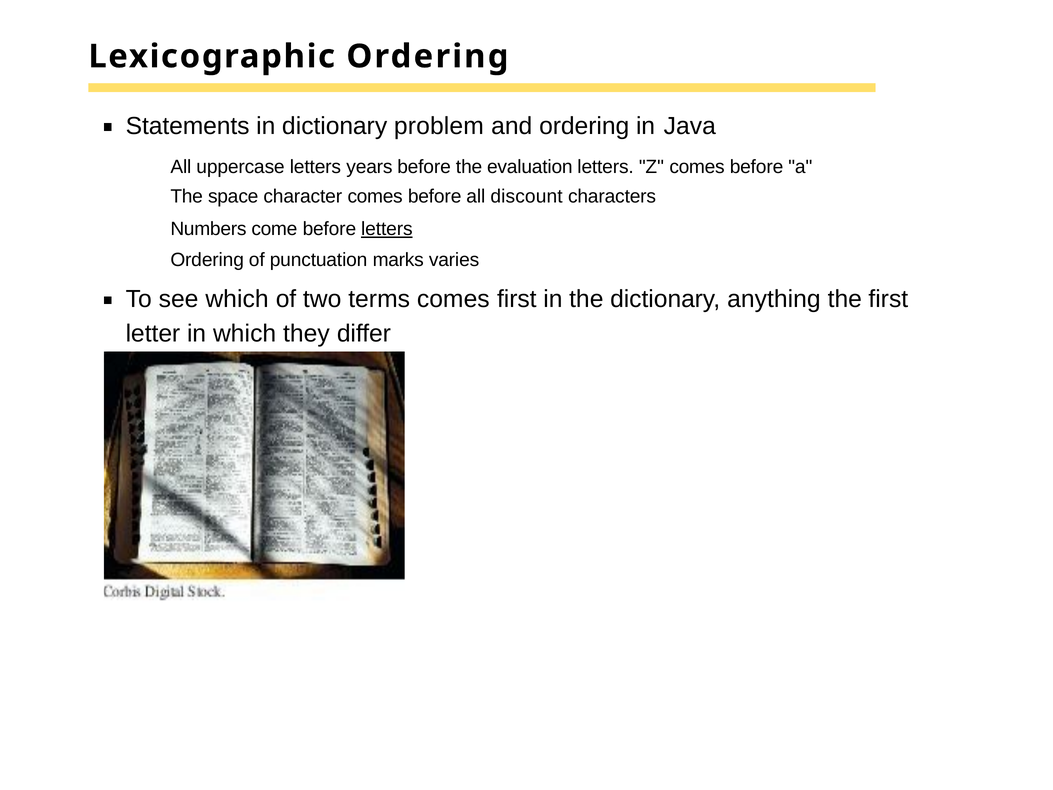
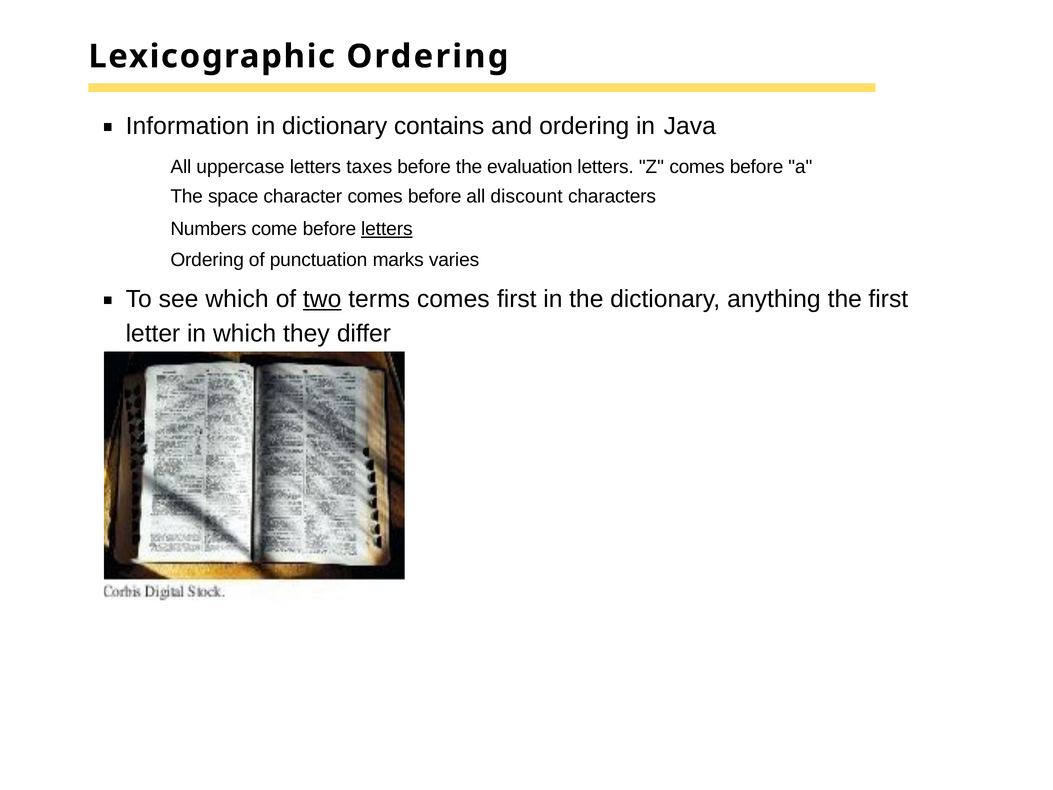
Statements: Statements -> Information (188, 126)
problem: problem -> contains (439, 126)
years: years -> taxes (369, 167)
two underline: none -> present (322, 299)
